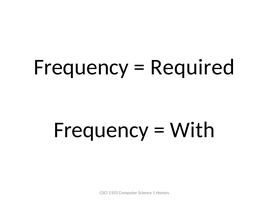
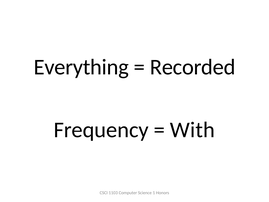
Frequency: Frequency -> Everything (81, 67)
Required: Required -> Recorded (193, 67)
